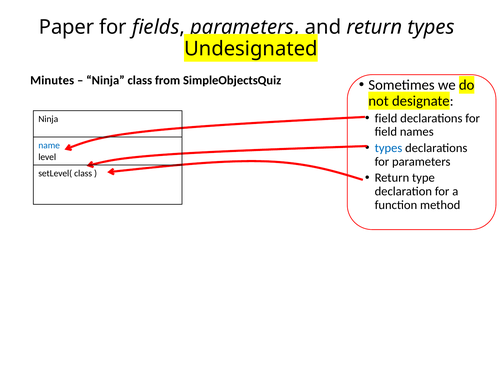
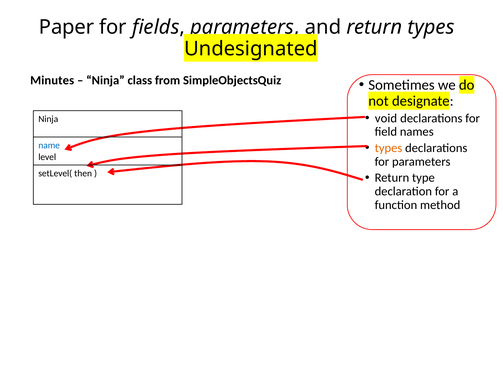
field: field -> void (386, 118)
types colour: blue -> orange (388, 148)
setLevel( class: class -> then (83, 174)
